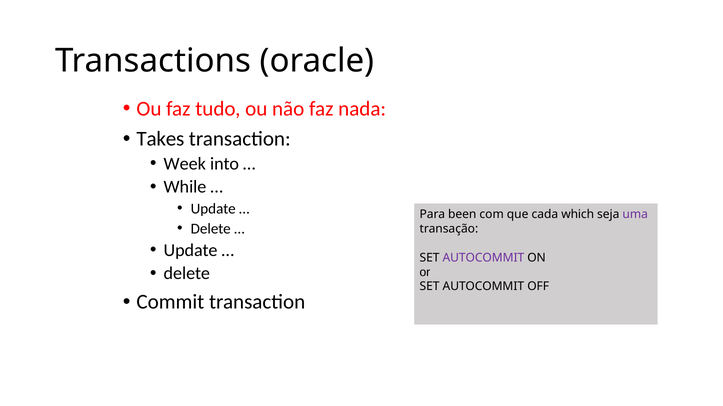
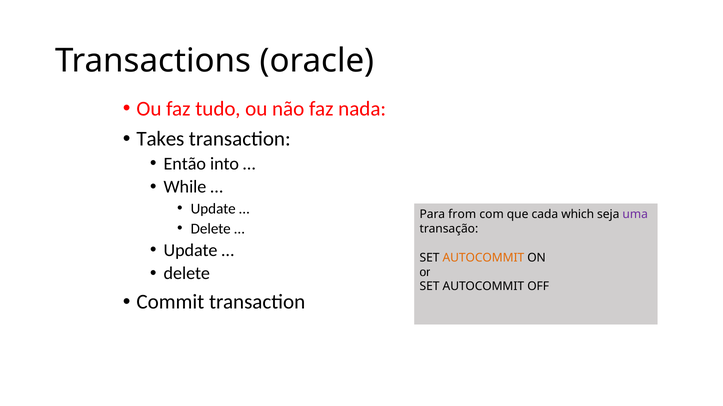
Week: Week -> Então (185, 164)
been: been -> from (462, 215)
AUTOCOMMIT colour: purple -> orange (483, 258)
